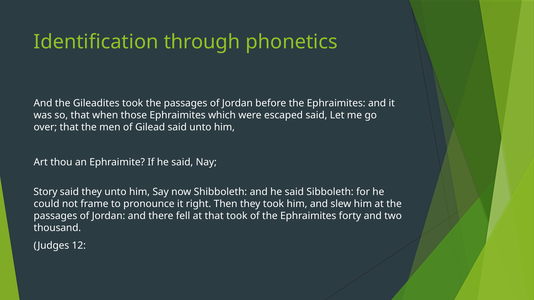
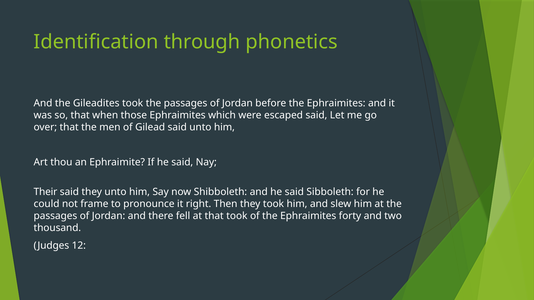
Story: Story -> Their (45, 192)
